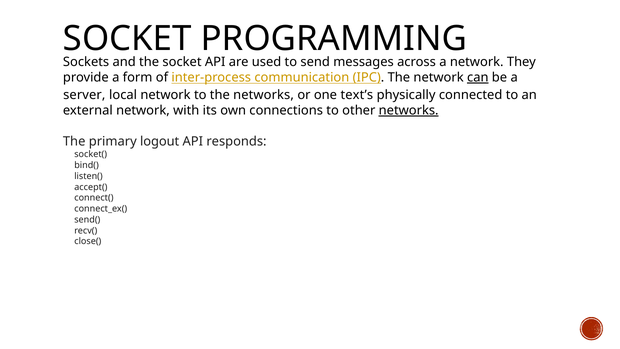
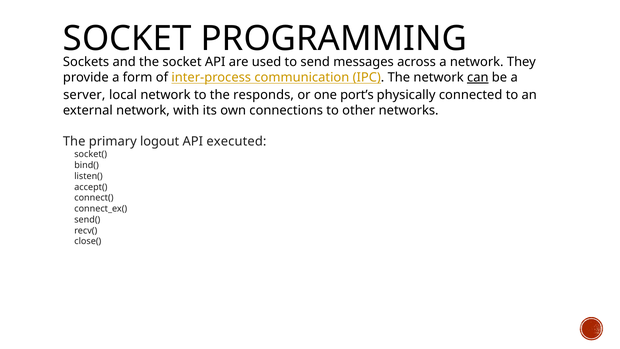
the networks: networks -> responds (264, 95)
text’s: text’s -> port’s (357, 95)
networks underline: present -> none (409, 110)
responds: responds -> executed (236, 141)
